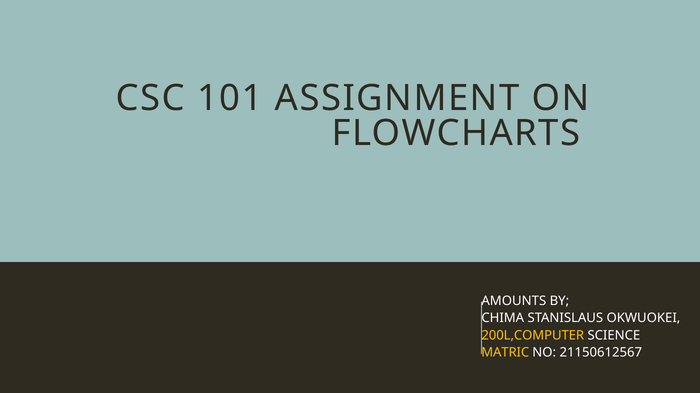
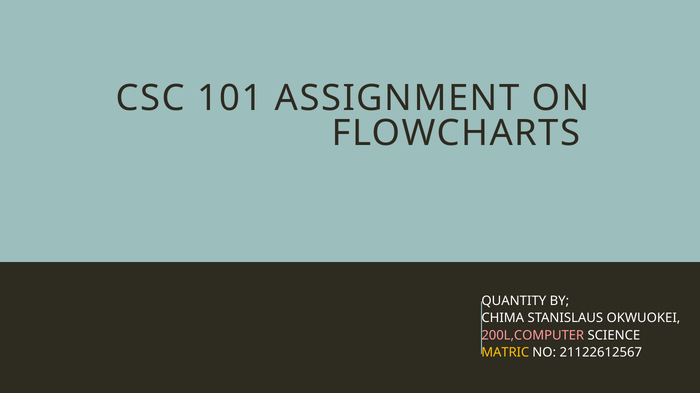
AMOUNTS: AMOUNTS -> QUANTITY (514, 302)
200L,COMPUTER colour: yellow -> pink (533, 336)
21150612567: 21150612567 -> 21122612567 (601, 353)
